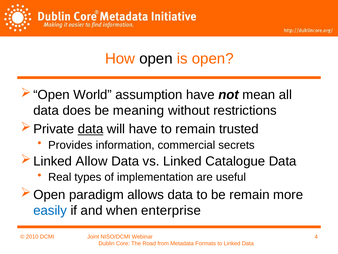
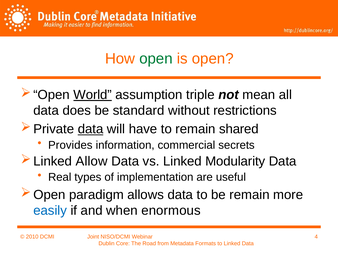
open colour: black -> green (156, 59)
World underline: none -> present (93, 95)
assumption have: have -> triple (200, 95)
meaning: meaning -> standard (139, 110)
trusted: trusted -> shared (239, 129)
Catalogue: Catalogue -> Modularity (235, 161)
enterprise: enterprise -> enormous (171, 210)
